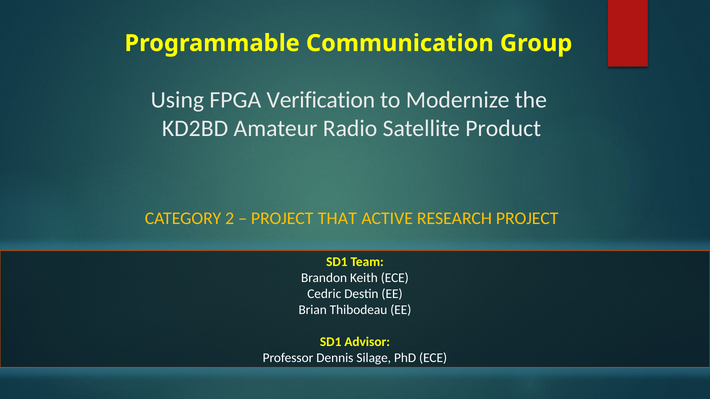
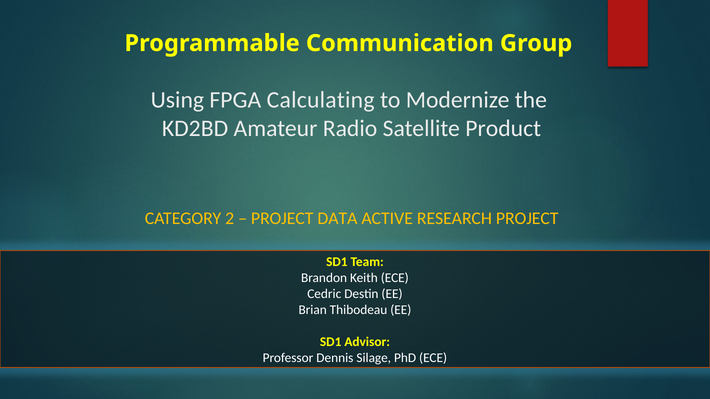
Verification: Verification -> Calculating (321, 100)
THAT: THAT -> DATA (337, 219)
